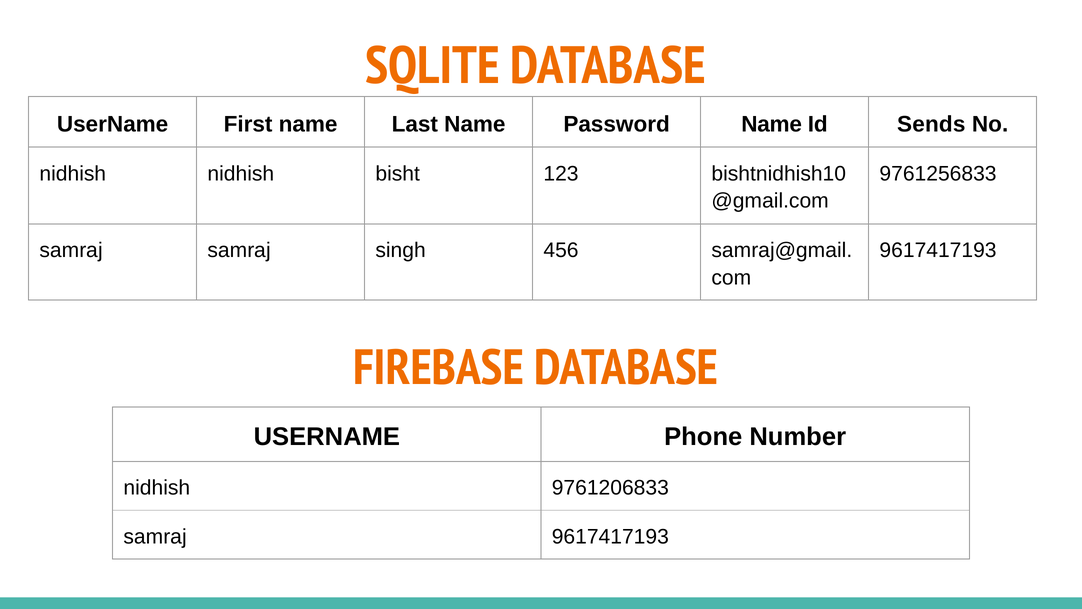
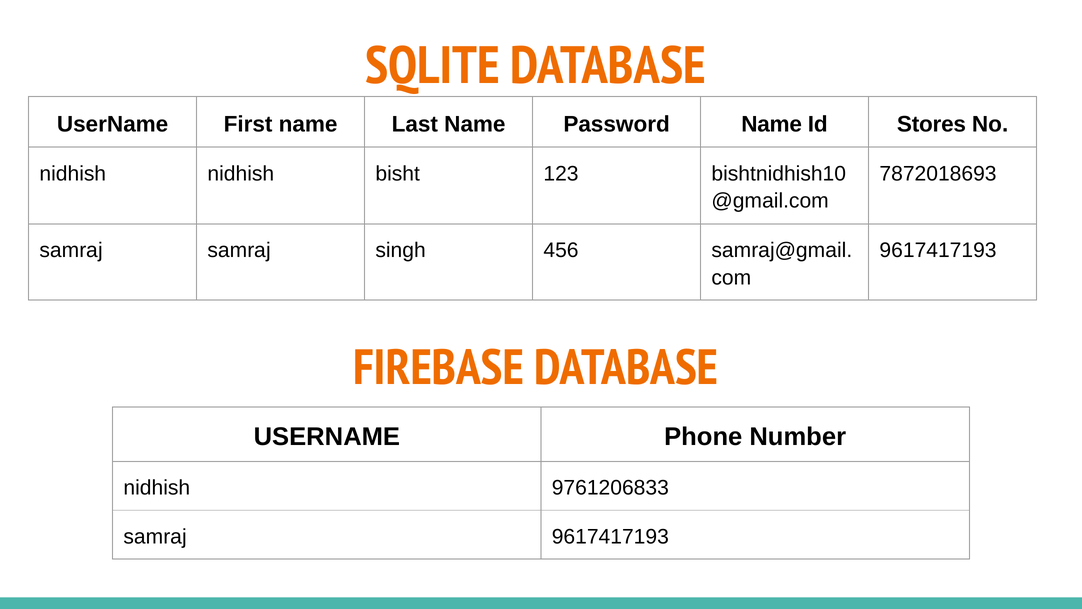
Sends: Sends -> Stores (931, 124)
9761256833: 9761256833 -> 7872018693 (938, 174)
